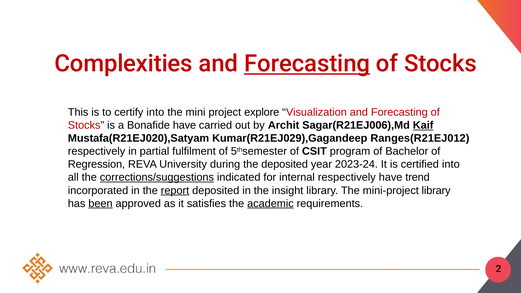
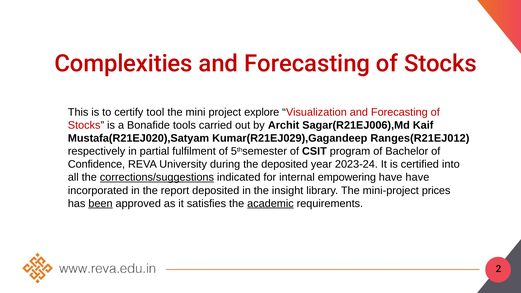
Forecasting underline: present -> none (307, 64)
certify into: into -> tool (155, 112)
Bonafide have: have -> tools (184, 125)
Kaif underline: present -> none (423, 125)
Regression: Regression -> Confidence (96, 164)
internal respectively: respectively -> empowering (347, 177)
have trend: trend -> have (417, 177)
report underline: present -> none (175, 190)
mini-project library: library -> prices (436, 190)
